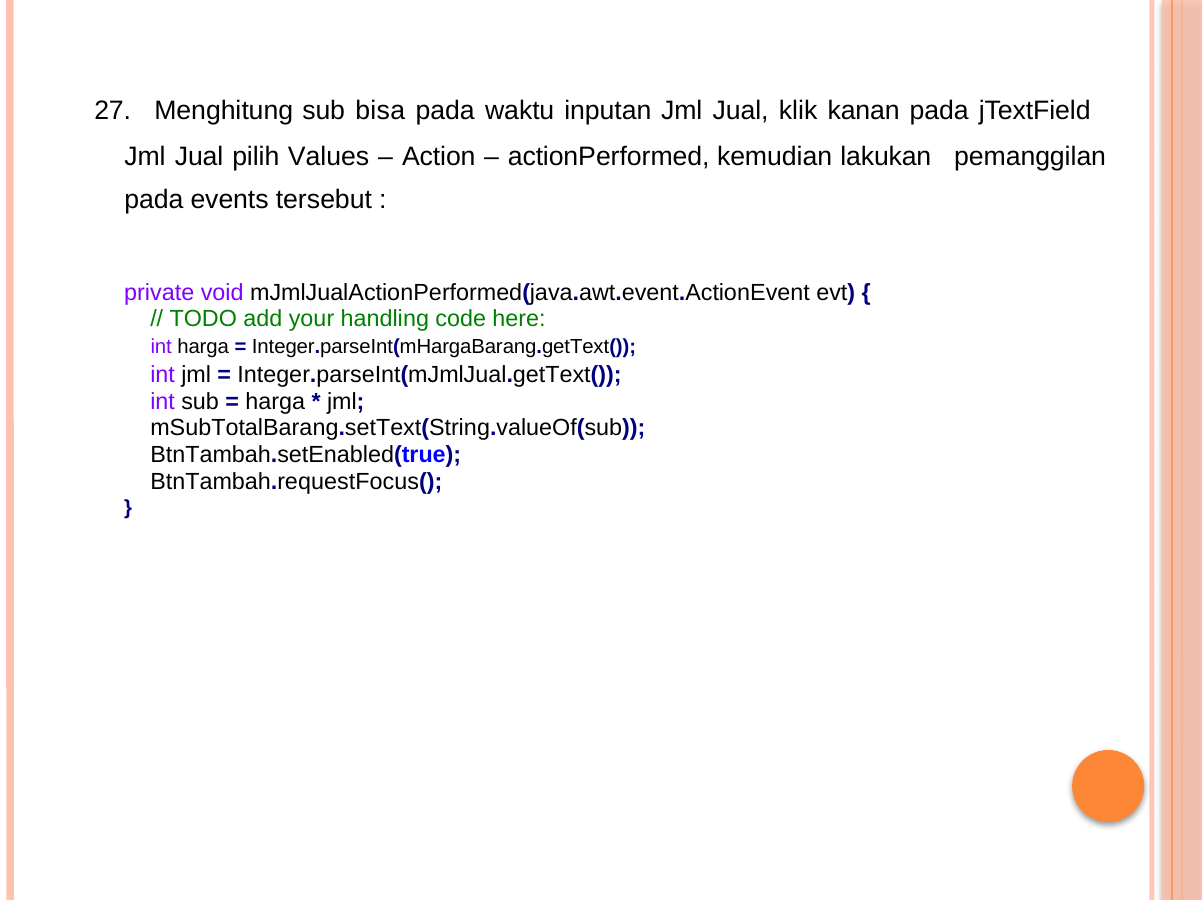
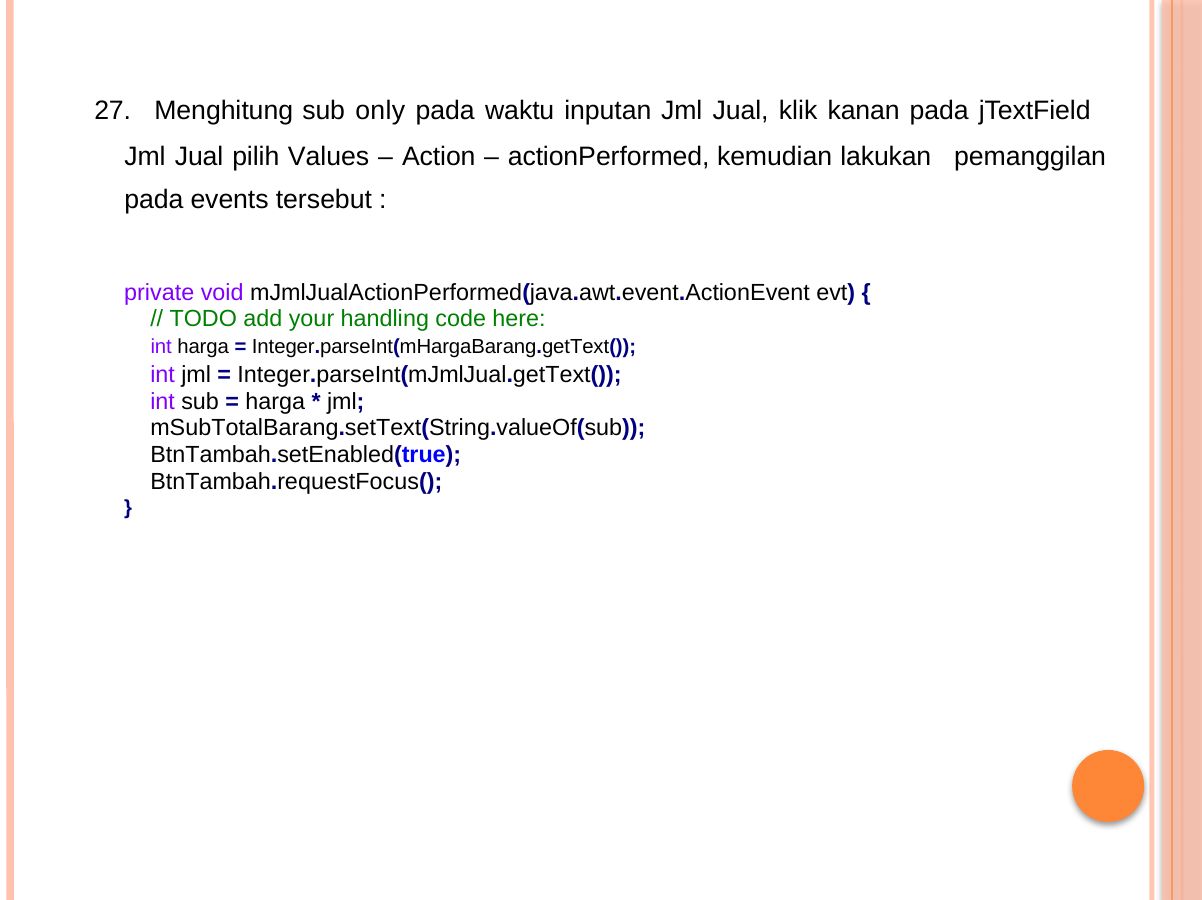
bisa: bisa -> only (380, 110)
